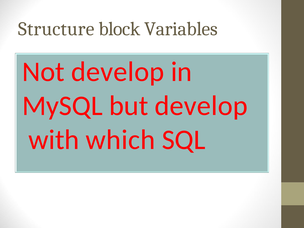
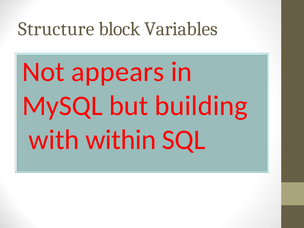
Not develop: develop -> appears (118, 72)
but develop: develop -> building (201, 106)
which: which -> within (121, 140)
